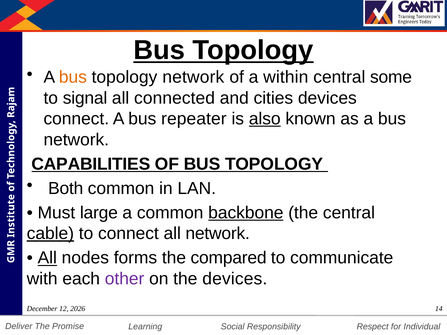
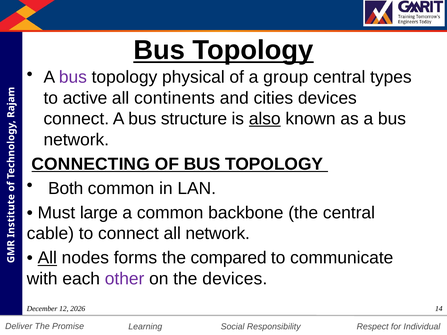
bus colour: orange -> purple (73, 77)
topology network: network -> physical (193, 77)
within: within -> group (286, 77)
some: some -> types (391, 77)
signal: signal -> active (85, 98)
connected: connected -> continents (174, 98)
repeater: repeater -> structure (194, 119)
CAPABILITIES: CAPABILITIES -> CONNECTING (91, 164)
backbone underline: present -> none (246, 213)
cable underline: present -> none (50, 234)
